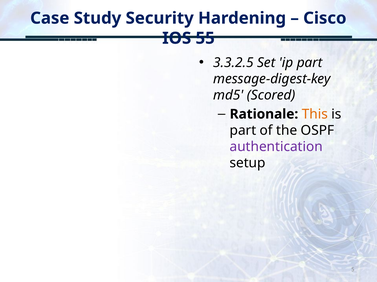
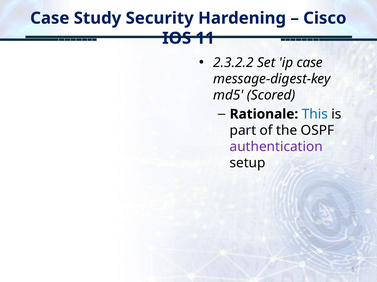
55: 55 -> 11 (205, 38)
3.3.2.5: 3.3.2.5 -> 2.3.2.2 (233, 63)
ip part: part -> case (310, 63)
This colour: orange -> blue (315, 114)
